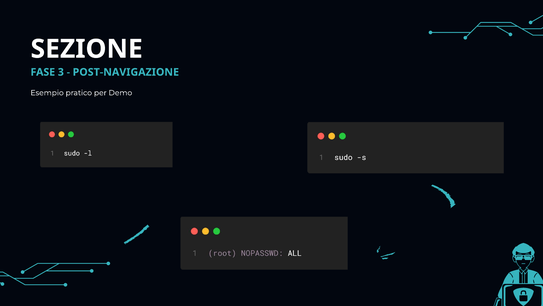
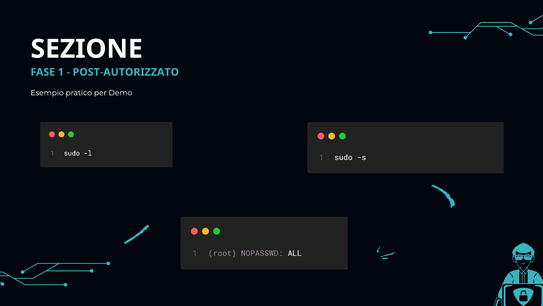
3: 3 -> 1 (61, 72)
POST-NAVIGAZIONE: POST-NAVIGAZIONE -> POST-AUTORIZZATO (126, 72)
